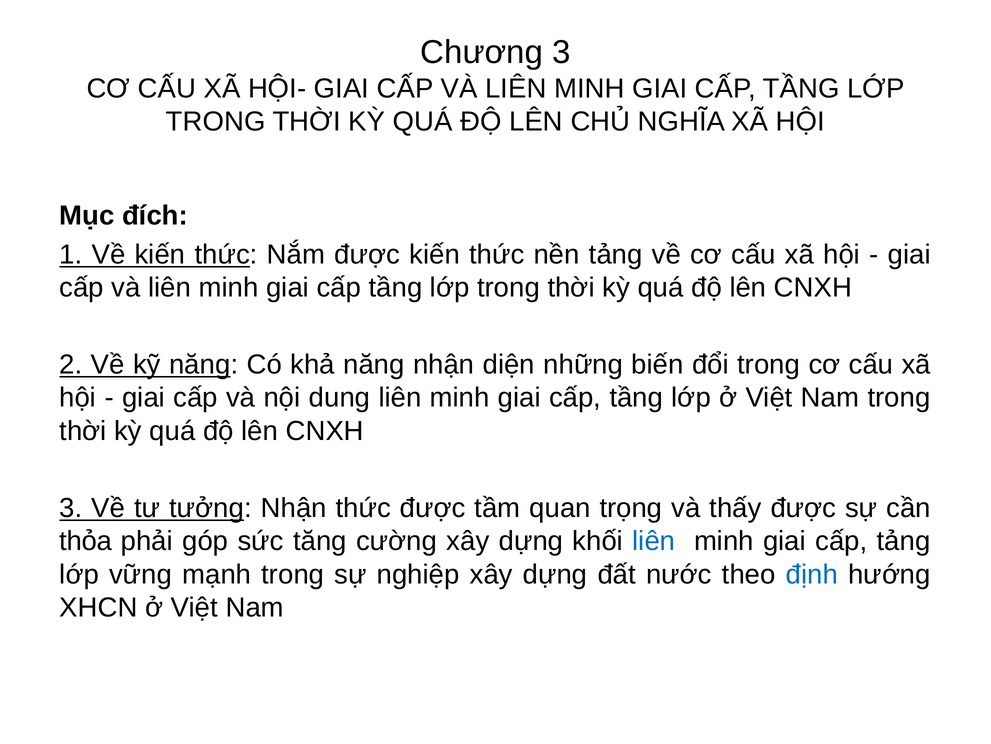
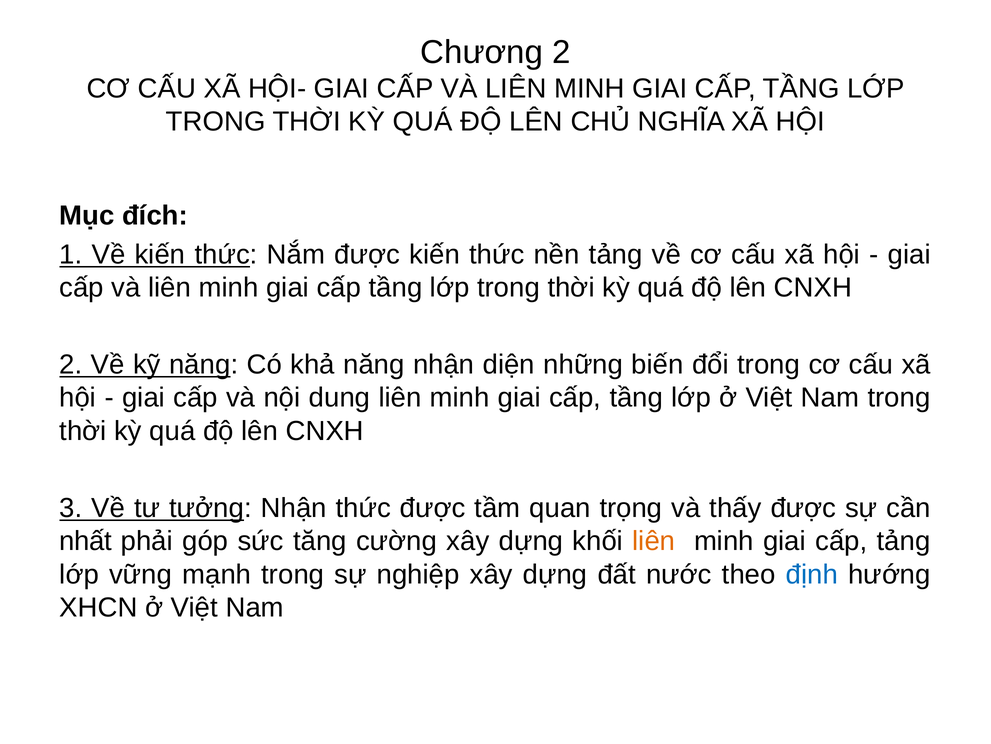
Chương 3: 3 -> 2 (561, 52)
thỏa: thỏa -> nhất (86, 541)
liên colour: blue -> orange (654, 541)
